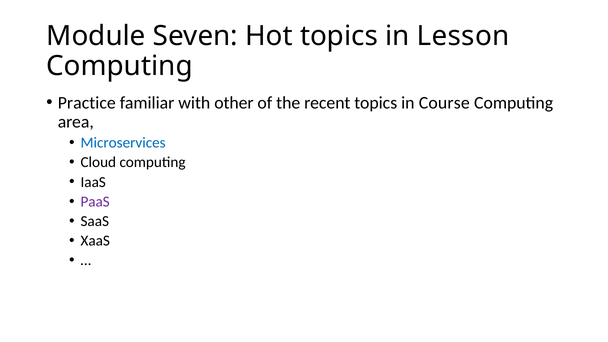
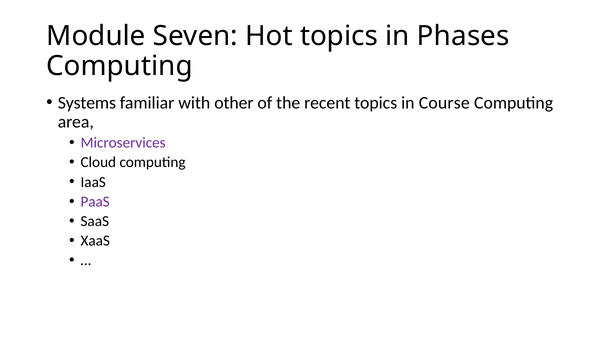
Lesson: Lesson -> Phases (463, 36)
Practice: Practice -> Systems (87, 103)
Microservices colour: blue -> purple (123, 143)
